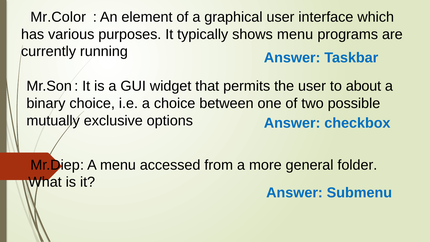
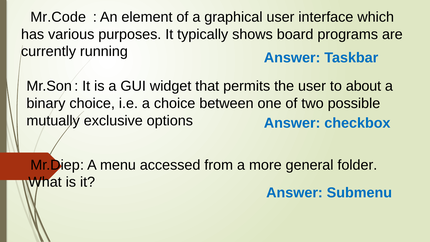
Mr.Color: Mr.Color -> Mr.Code (58, 17)
shows menu: menu -> board (295, 34)
